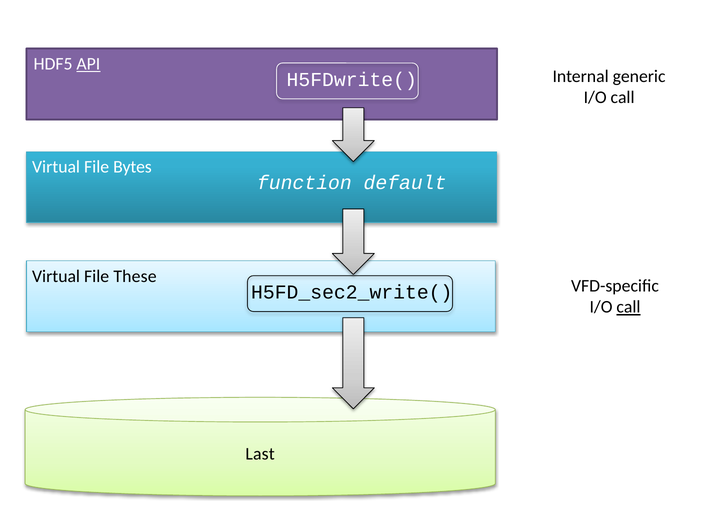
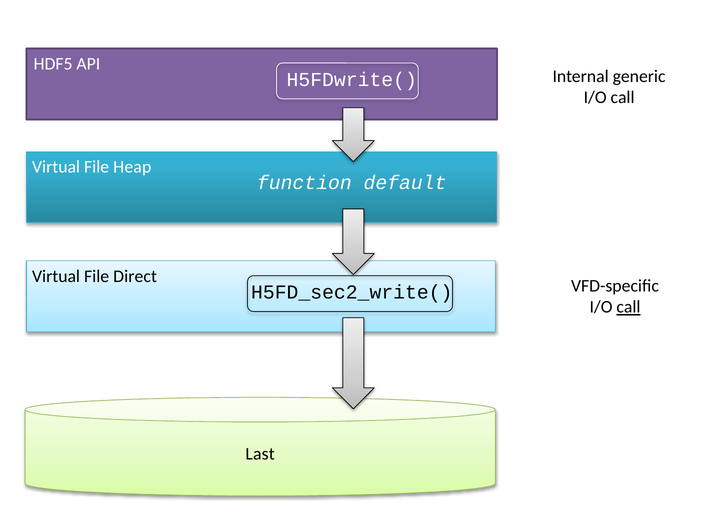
API underline: present -> none (88, 64)
Bytes: Bytes -> Heap (132, 167)
These: These -> Direct (135, 276)
